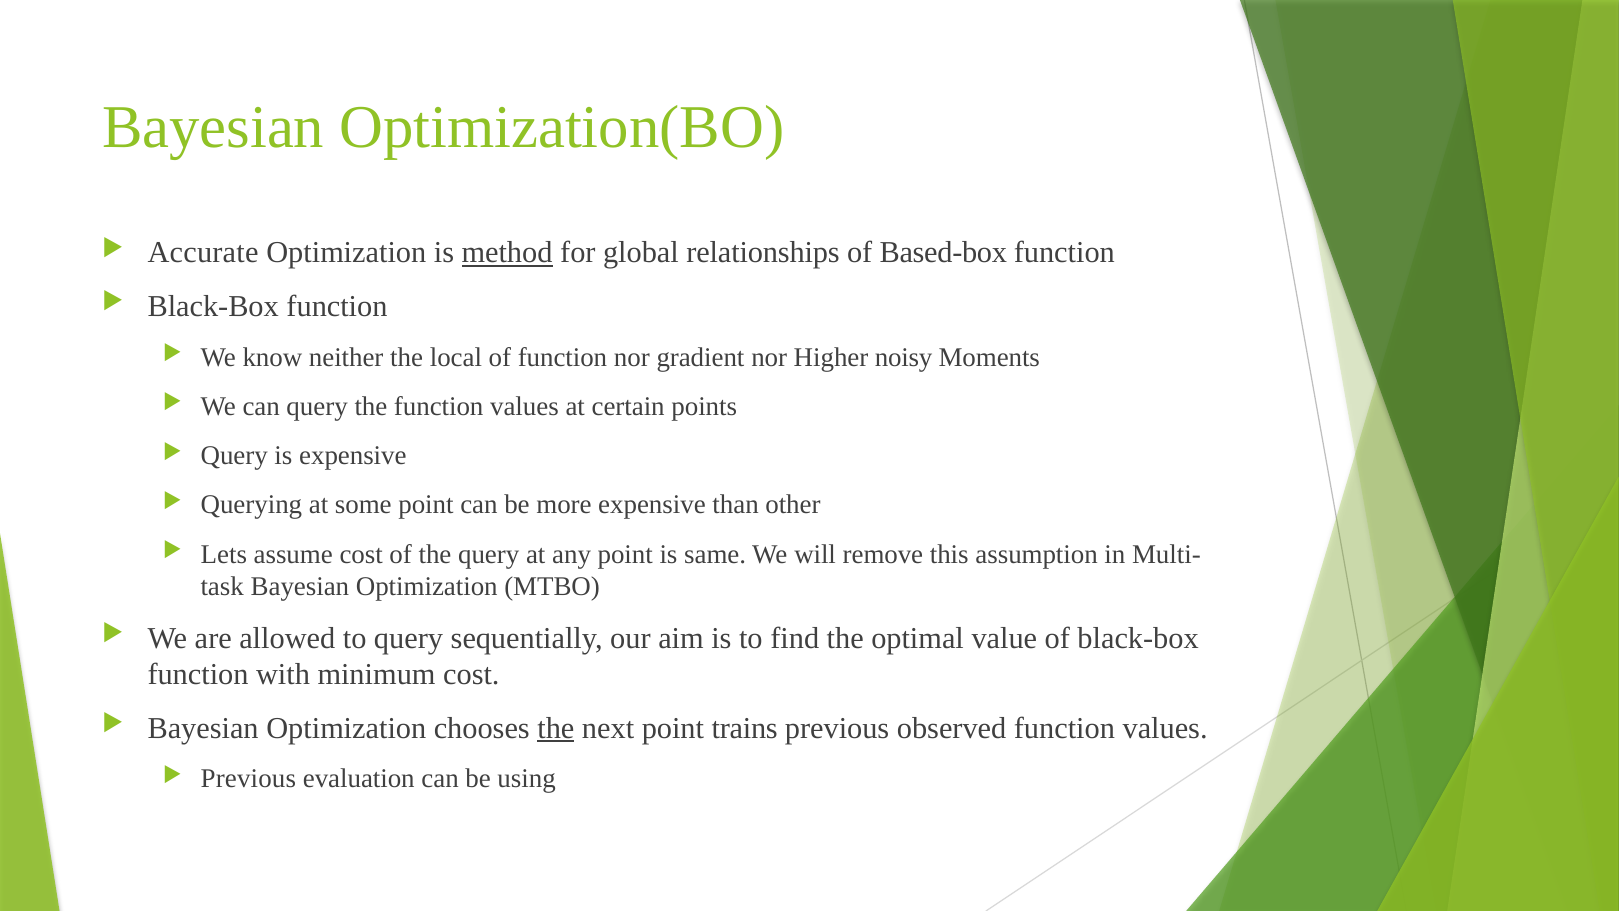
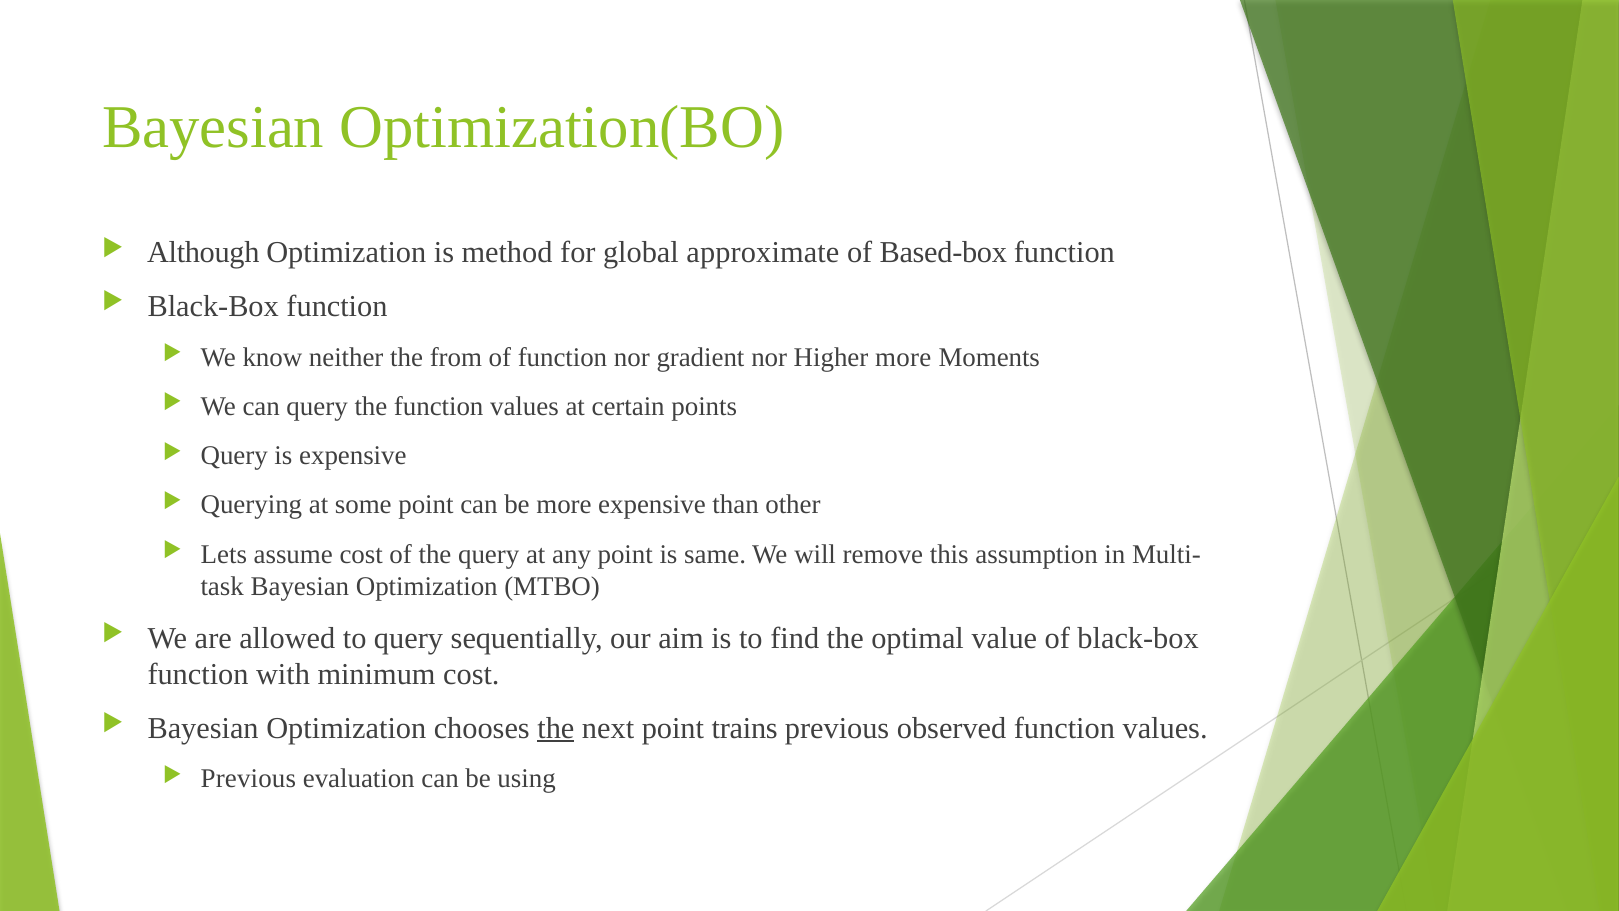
Accurate: Accurate -> Although (203, 253)
method underline: present -> none (507, 253)
relationships: relationships -> approximate (763, 253)
local: local -> from (456, 357)
Higher noisy: noisy -> more (903, 357)
